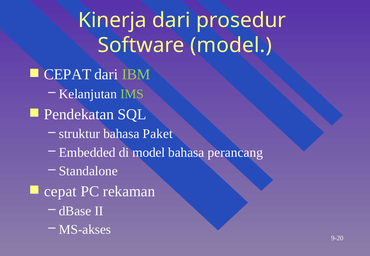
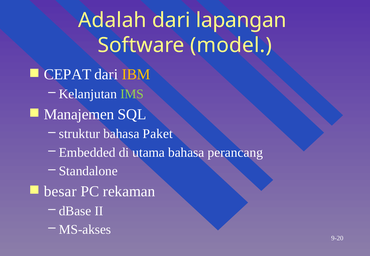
Kinerja: Kinerja -> Adalah (112, 20)
prosedur: prosedur -> lapangan (241, 20)
IBM colour: light green -> yellow (136, 74)
Pendekatan: Pendekatan -> Manajemen (79, 114)
di model: model -> utama (149, 153)
cepat: cepat -> besar (60, 191)
